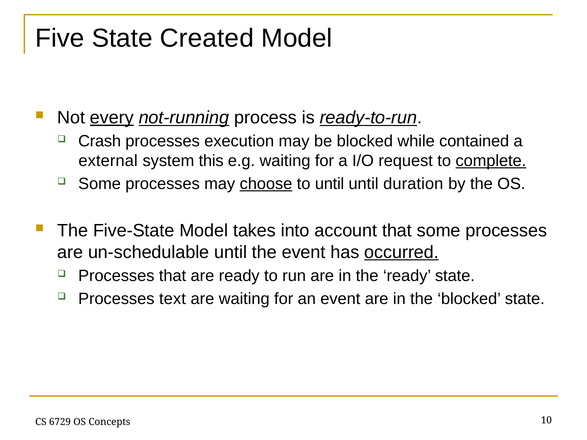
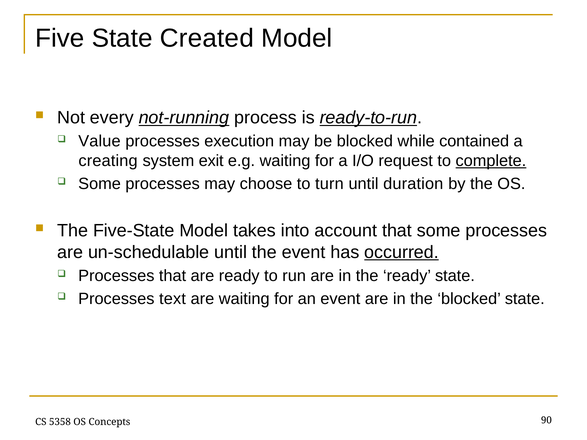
every underline: present -> none (112, 118)
Crash: Crash -> Value (99, 141)
external: external -> creating (108, 161)
this: this -> exit (211, 161)
choose underline: present -> none (266, 184)
to until: until -> turn (329, 184)
6729: 6729 -> 5358 (60, 422)
10: 10 -> 90 (546, 420)
